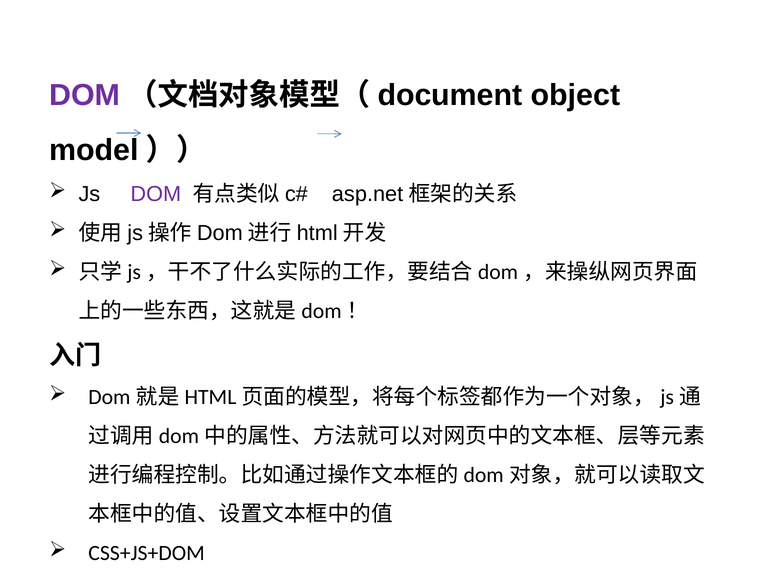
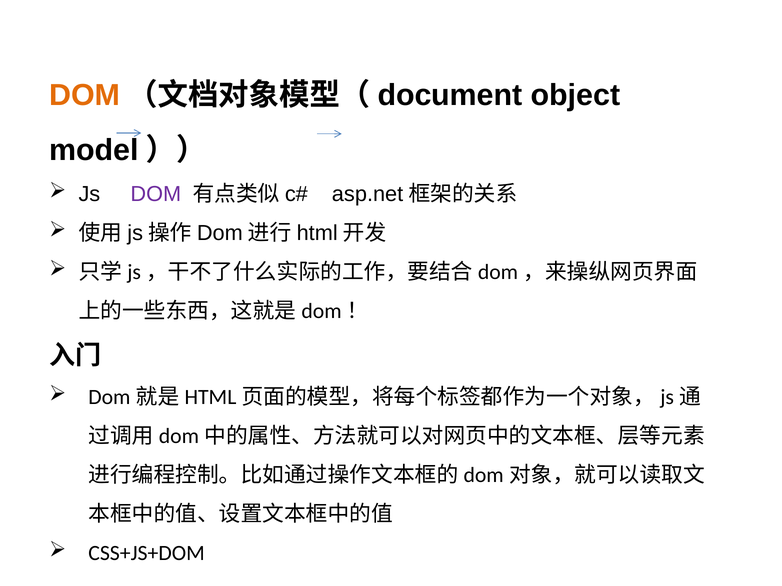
DOM colour: purple -> orange (85, 96)
